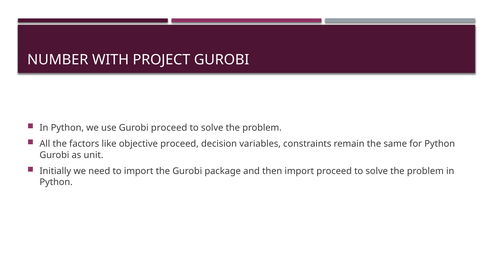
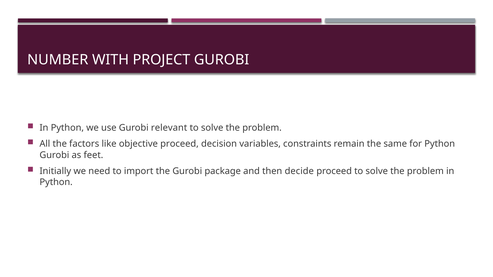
Gurobi proceed: proceed -> relevant (169, 128)
unit: unit -> feet (93, 155)
then import: import -> decide (299, 171)
